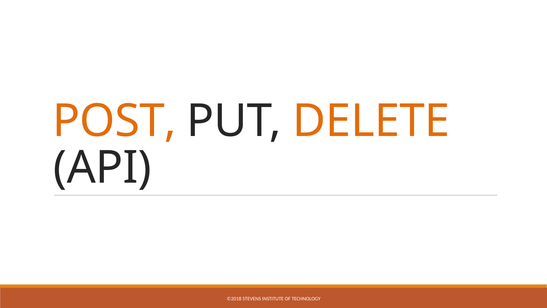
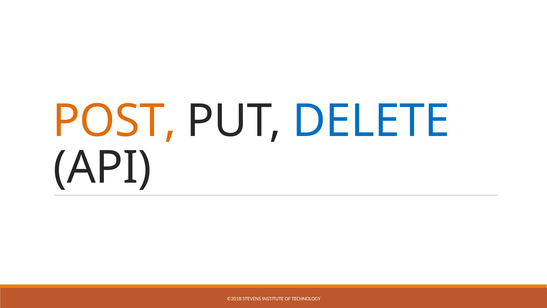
DELETE colour: orange -> blue (371, 121)
